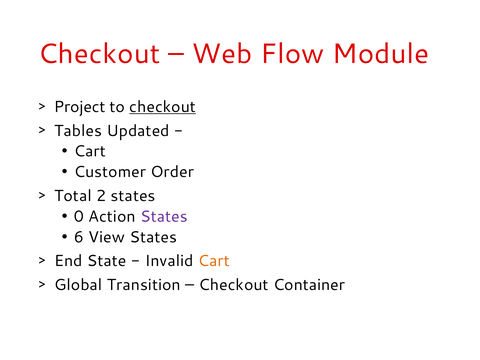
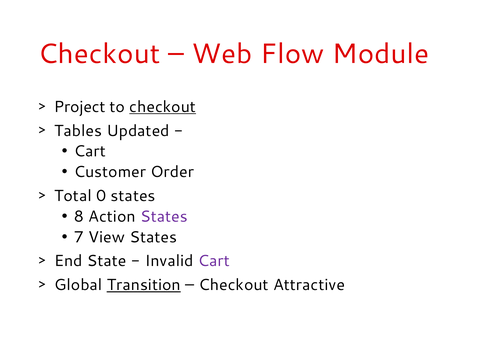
2: 2 -> 0 (101, 196)
0: 0 -> 8 (79, 216)
6: 6 -> 7 (79, 237)
Cart colour: orange -> purple (214, 261)
Transition underline: none -> present (144, 285)
Container: Container -> Attractive (309, 285)
